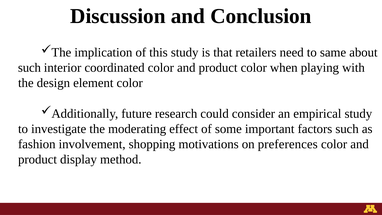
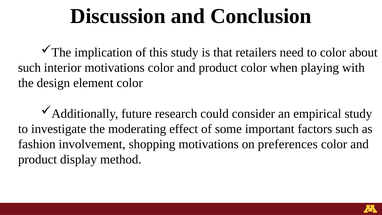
to same: same -> color (333, 52)
interior coordinated: coordinated -> motivations (115, 68)
